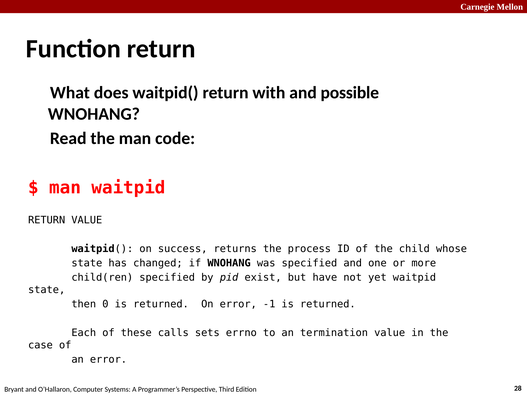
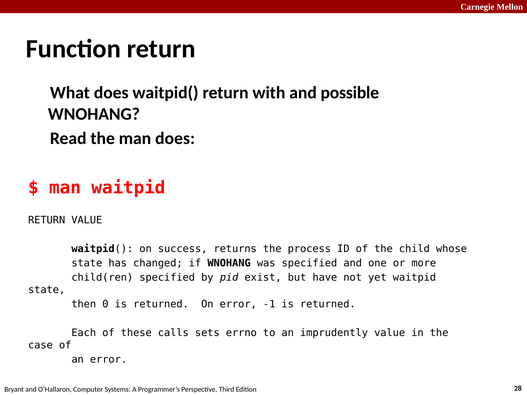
man code: code -> does (175, 139)
termination: termination -> imprudently (334, 333)
